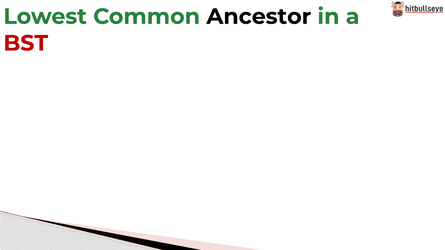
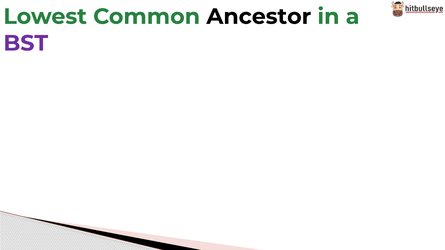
BST colour: red -> purple (26, 43)
